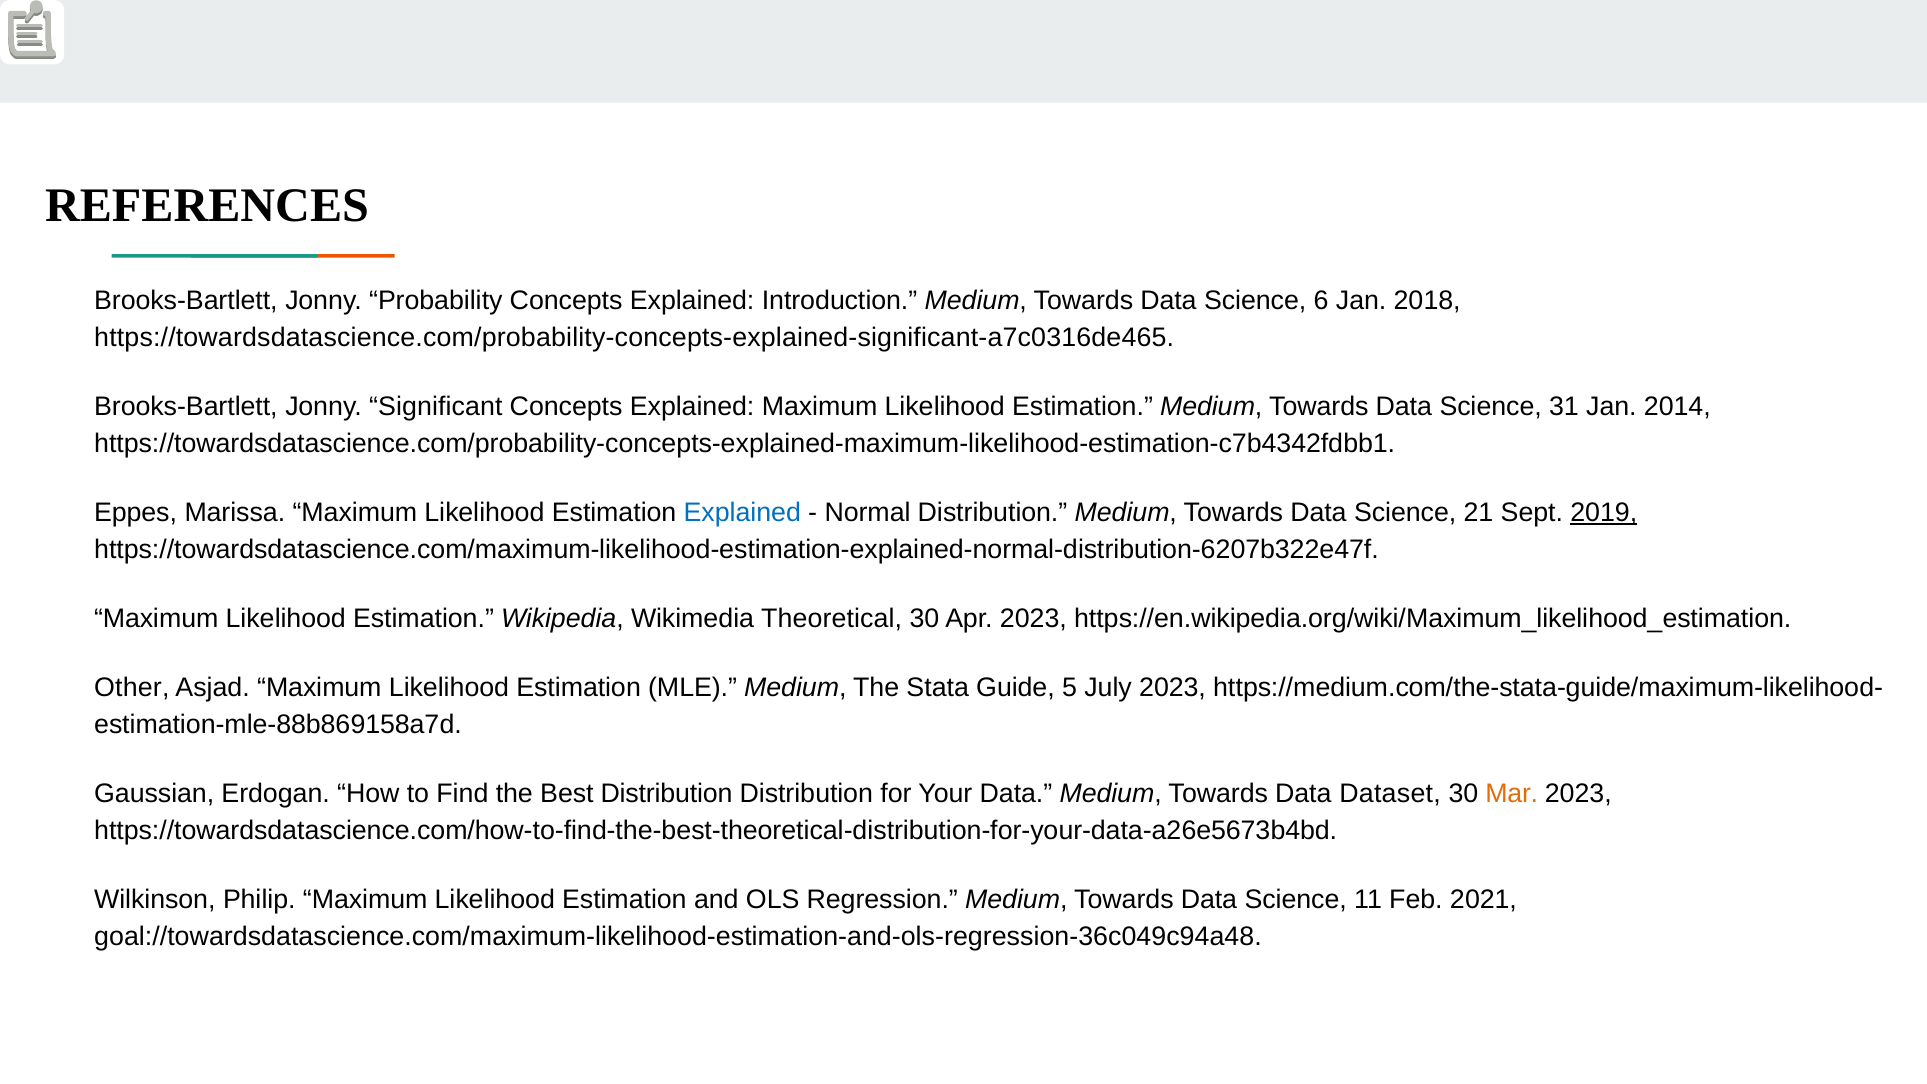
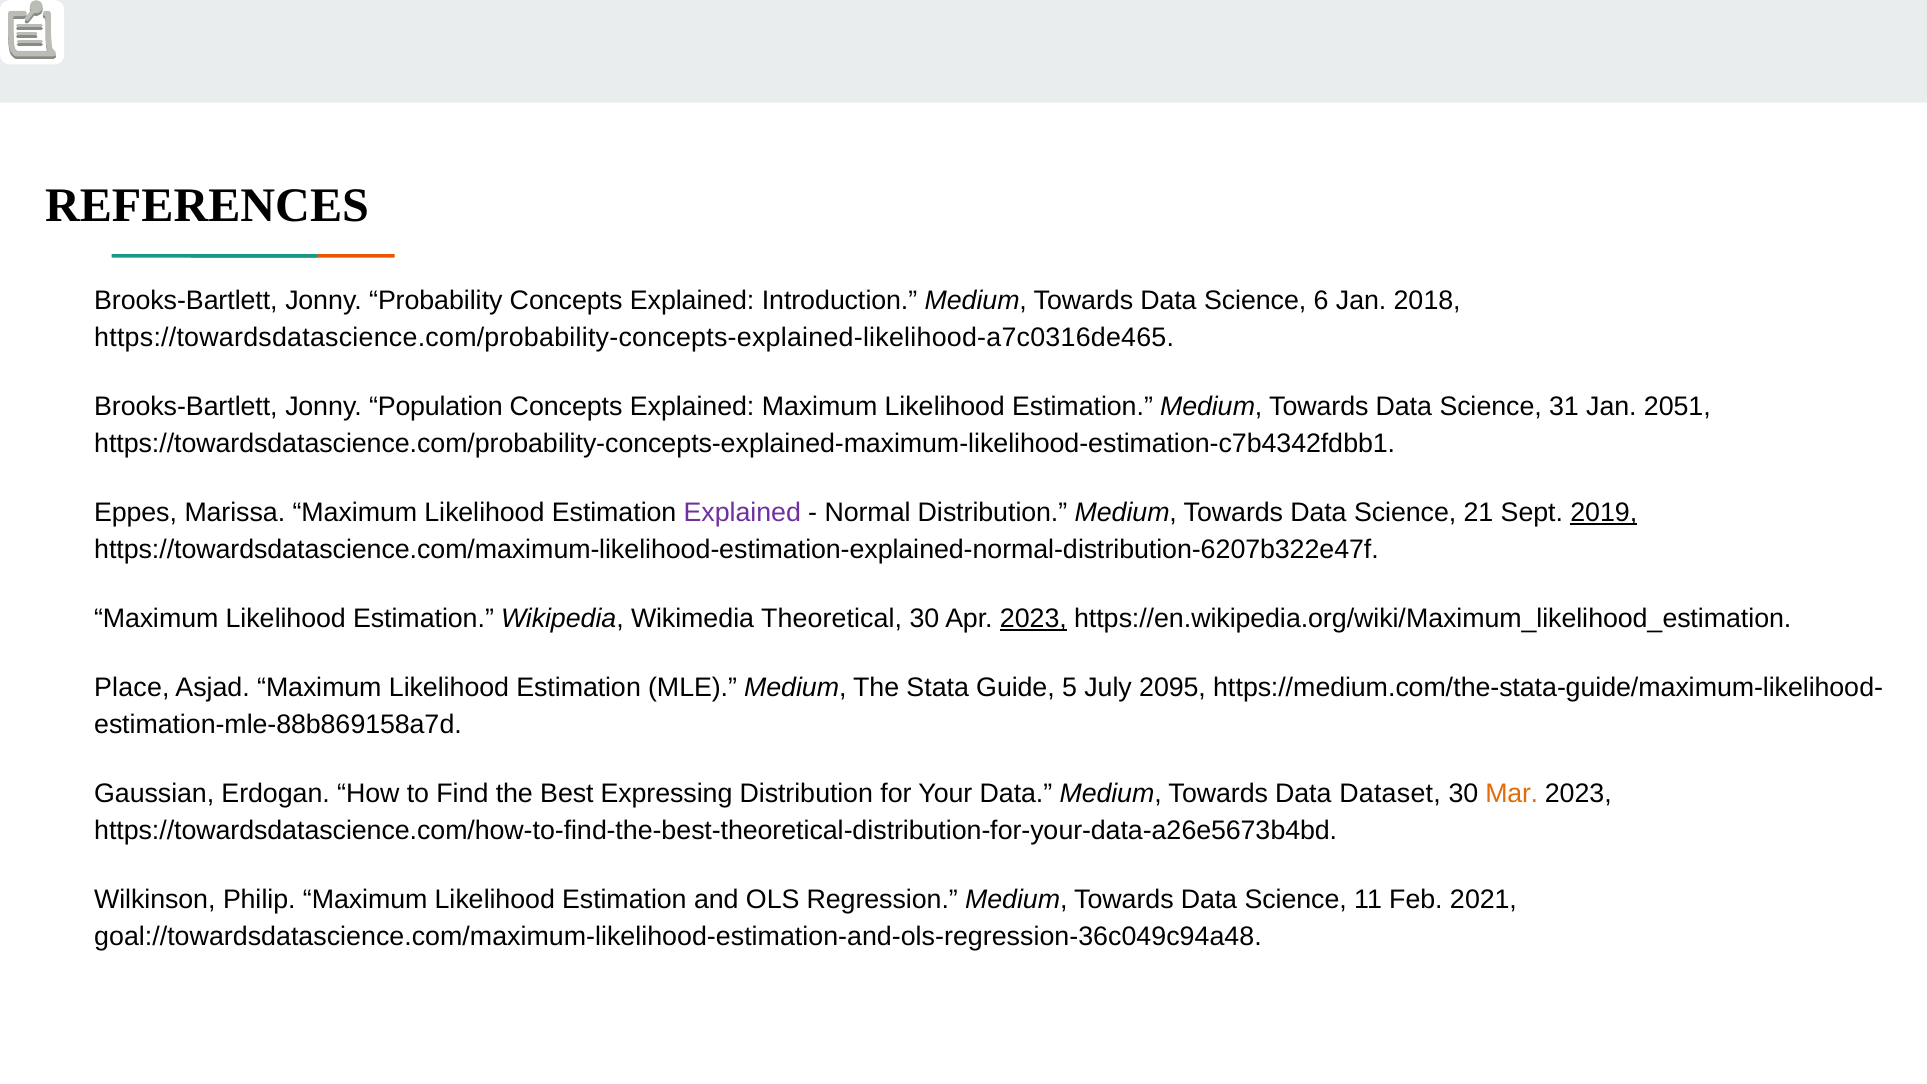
https://towardsdatascience.com/probability-concepts-explained-significant-a7c0316de465: https://towardsdatascience.com/probability-concepts-explained-significant-a7c0316de465 -> https://towardsdatascience.com/probability-concepts-explained-likelihood-a7c0316de465 (634, 338)
Significant: Significant -> Population (436, 407)
2014: 2014 -> 2051 (1677, 407)
Explained colour: blue -> purple (742, 513)
2023 underline: none -> present (1033, 619)
Other: Other -> Place (132, 688)
July 2023: 2023 -> 2095 (1173, 688)
Best Distribution: Distribution -> Expressing (666, 794)
